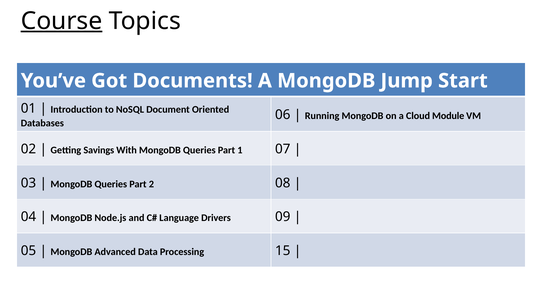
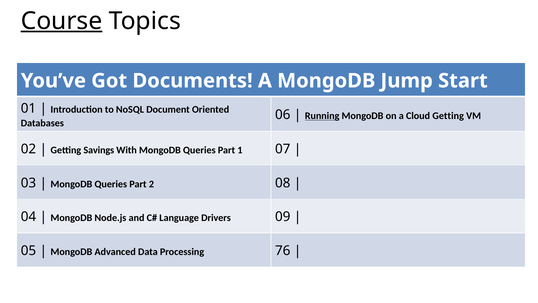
Running underline: none -> present (322, 116)
Cloud Module: Module -> Getting (448, 116)
15: 15 -> 76 (283, 250)
